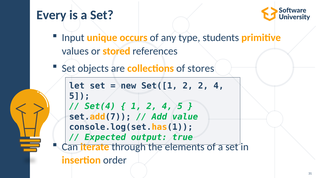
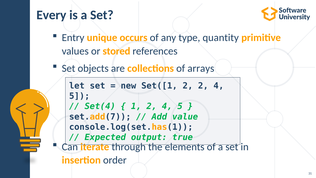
Input: Input -> Entry (73, 38)
students: students -> quantity (221, 38)
stores: stores -> arrays (201, 68)
